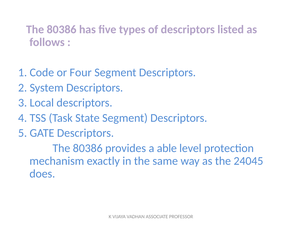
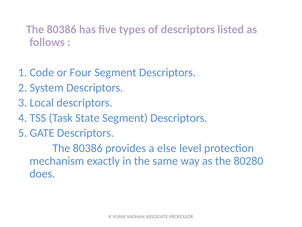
able: able -> else (167, 148)
24045: 24045 -> 80280 (248, 161)
